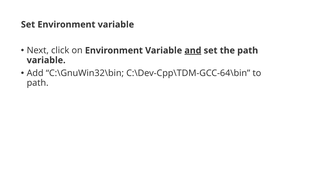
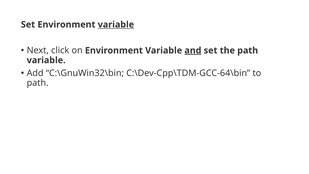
variable underline: none -> present (116, 25)
